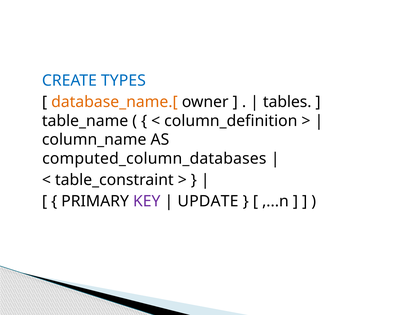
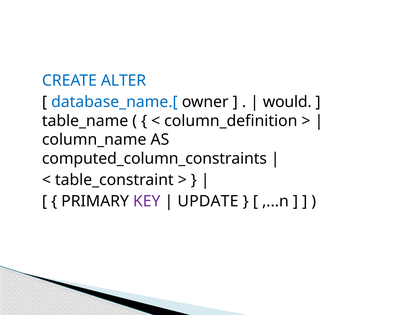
TYPES: TYPES -> ALTER (124, 81)
database_name.[ colour: orange -> blue (114, 102)
tables: tables -> would (287, 102)
computed_column_databases: computed_column_databases -> computed_column_constraints (154, 159)
